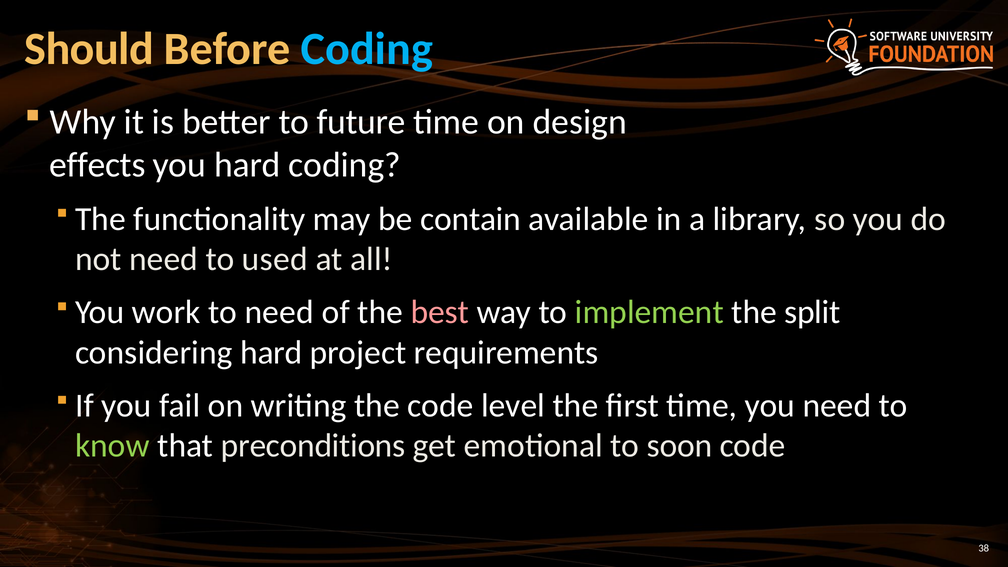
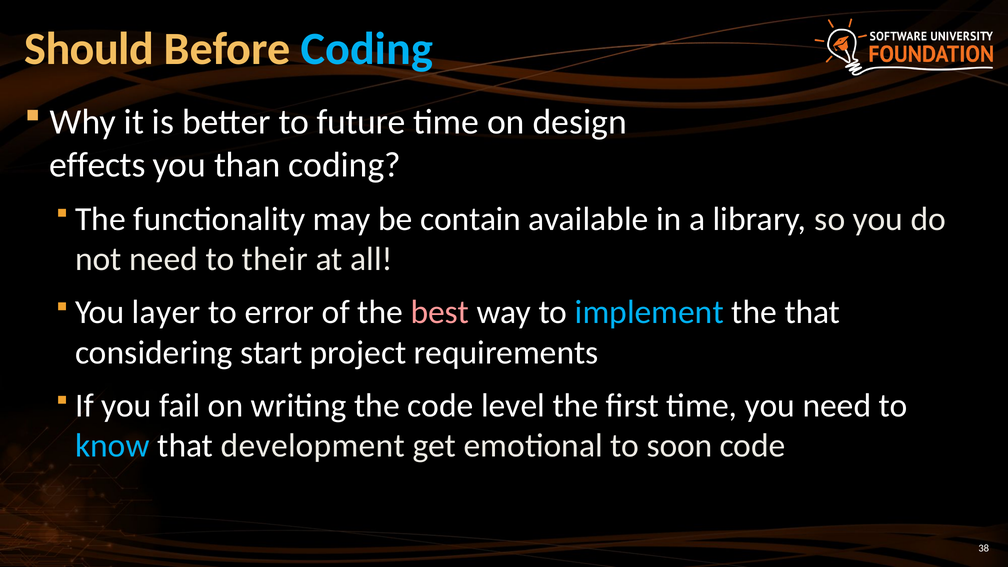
you hard: hard -> than (247, 165)
used: used -> their (275, 259)
work: work -> layer (166, 312)
to need: need -> error (279, 312)
implement colour: light green -> light blue (649, 312)
the split: split -> that (812, 312)
considering hard: hard -> start (271, 353)
know colour: light green -> light blue (112, 446)
preconditions: preconditions -> development (313, 446)
